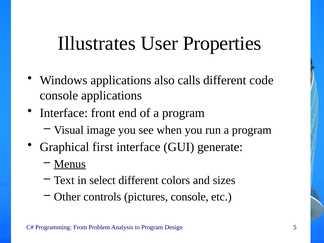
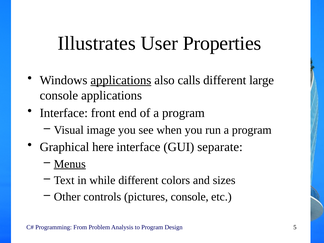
applications underline: none -> present (121, 80)
code: code -> large (262, 80)
first: first -> here (103, 147)
generate: generate -> separate (220, 147)
select: select -> while (102, 180)
